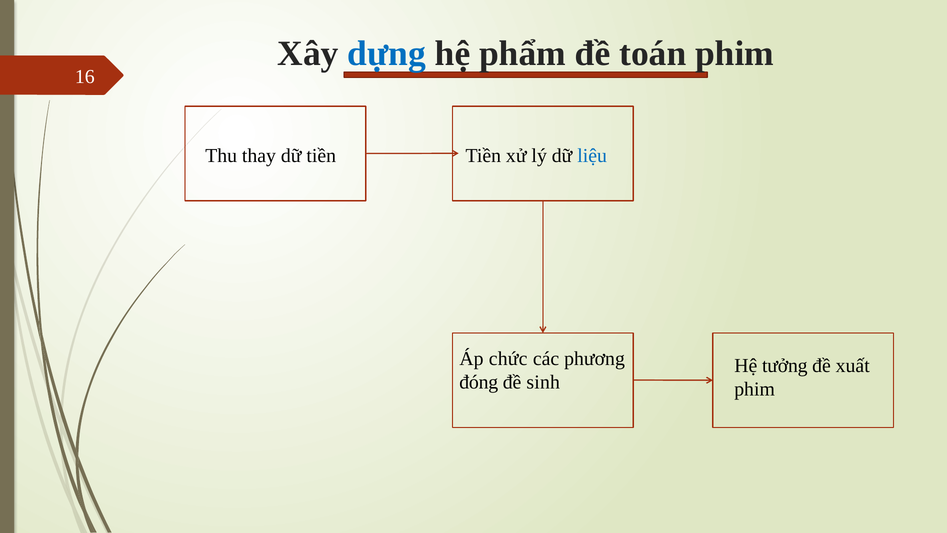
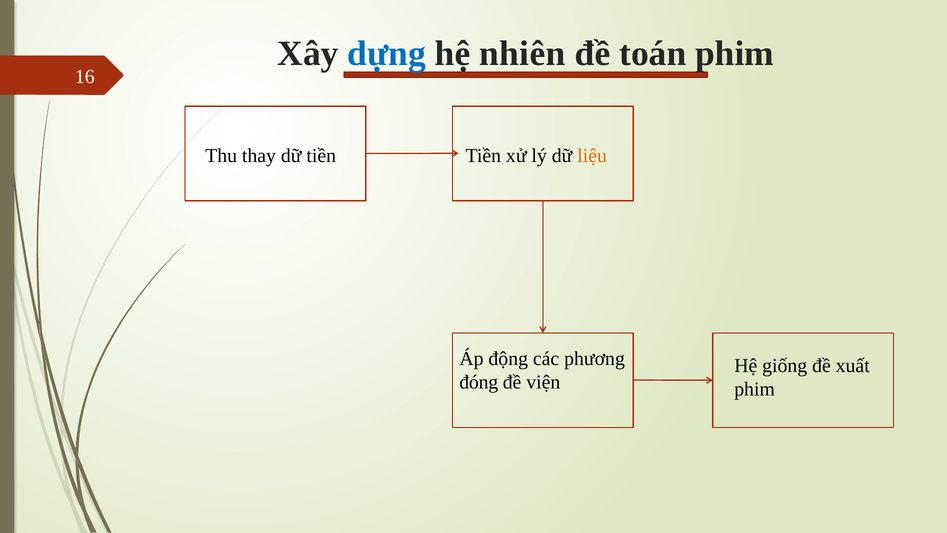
phẩm: phẩm -> nhiên (522, 53)
liệu colour: blue -> orange (592, 155)
chức: chức -> động (508, 358)
tưởng: tưởng -> giống (785, 365)
sinh: sinh -> viện (543, 382)
